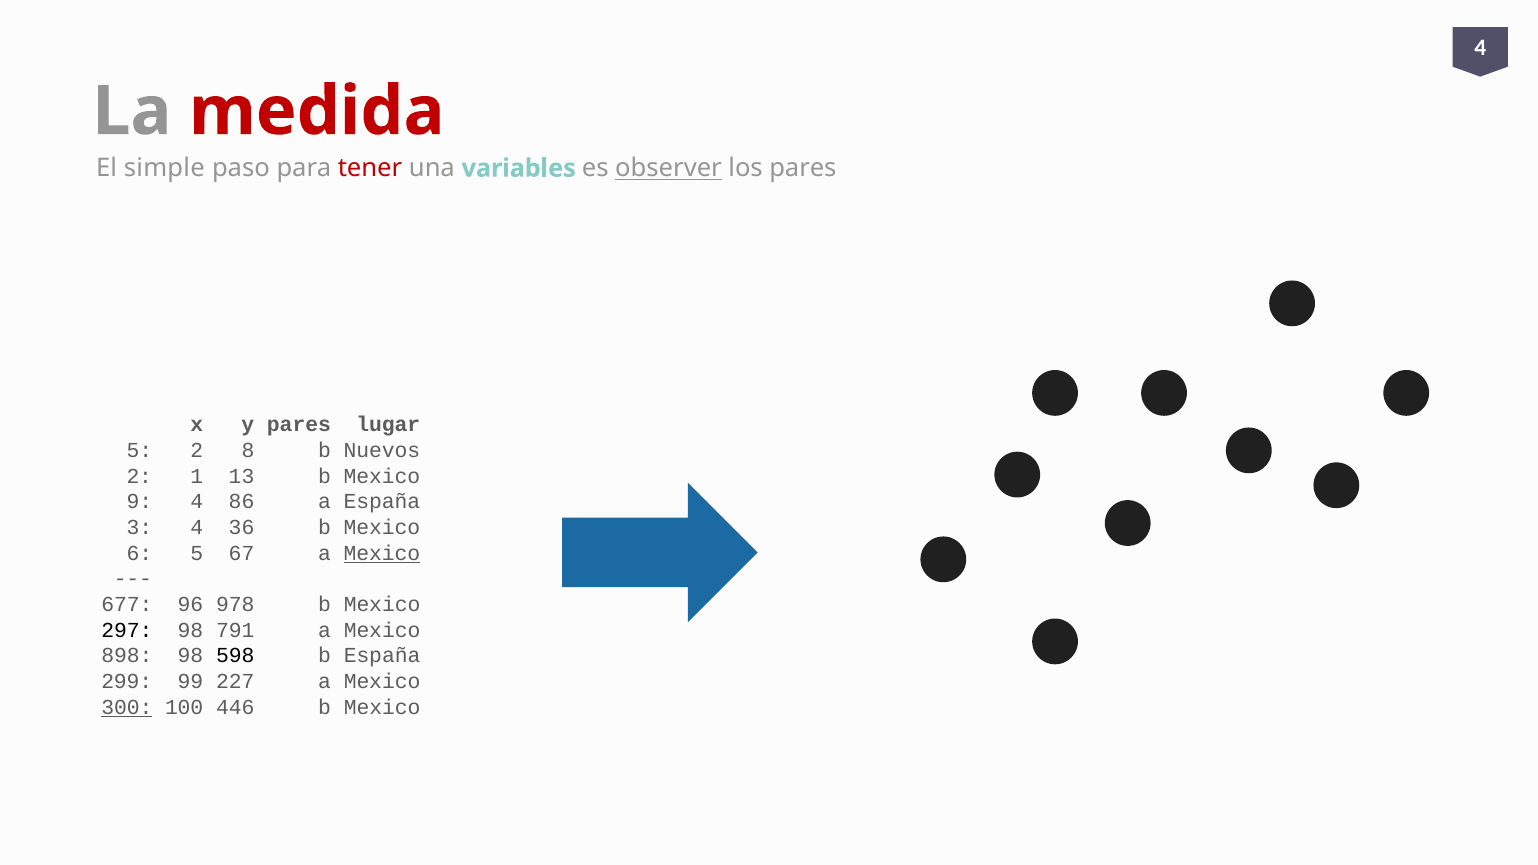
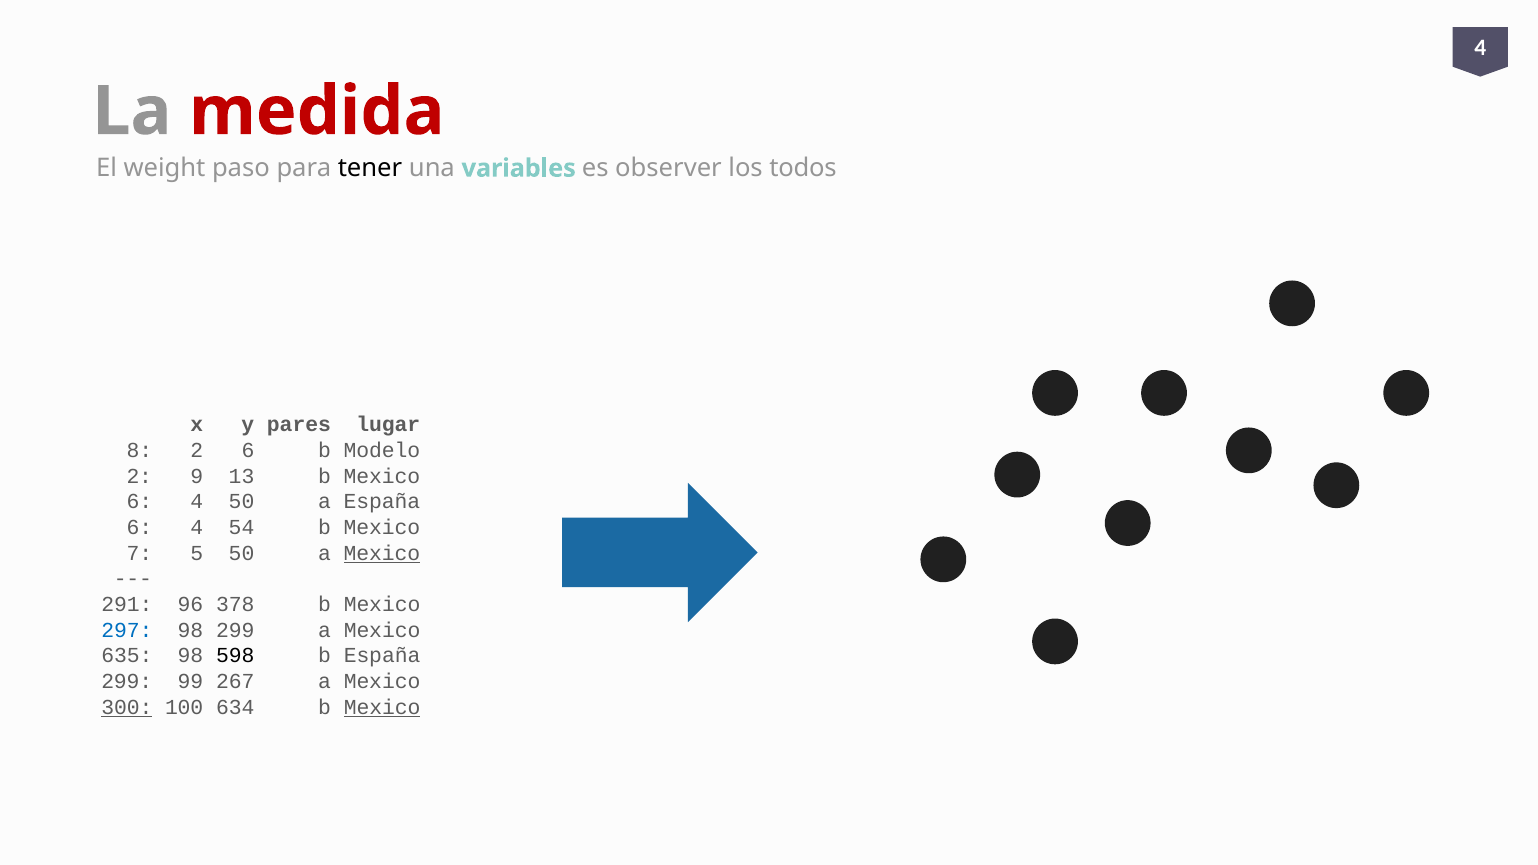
simple: simple -> weight (164, 168)
tener colour: red -> black (370, 168)
observer underline: present -> none (669, 168)
los pares: pares -> todos (803, 168)
5: 5 -> 8 (139, 451)
2 8: 8 -> 6 (248, 451)
Nuevos: Nuevos -> Modelo (382, 451)
1: 1 -> 9 (197, 476)
9: 9 -> 6 (139, 502)
4 86: 86 -> 50 (242, 502)
3: 3 -> 6 (139, 528)
36: 36 -> 54 (242, 528)
6: 6 -> 7 (139, 553)
5 67: 67 -> 50 (242, 553)
677: 677 -> 291 (127, 605)
978: 978 -> 378 (235, 605)
297 colour: black -> blue (127, 630)
98 791: 791 -> 299 (235, 630)
898: 898 -> 635 (127, 656)
227: 227 -> 267 (235, 682)
446: 446 -> 634 (235, 707)
Mexico underline: none -> present (382, 707)
